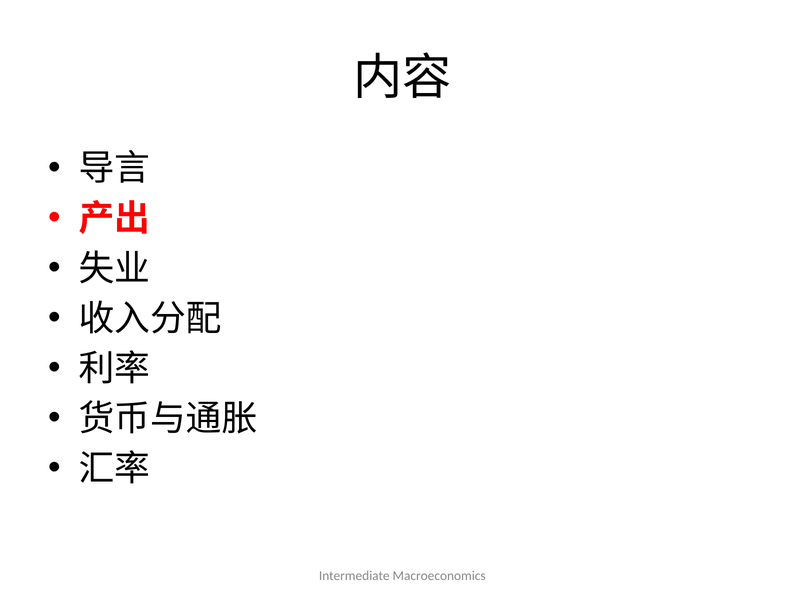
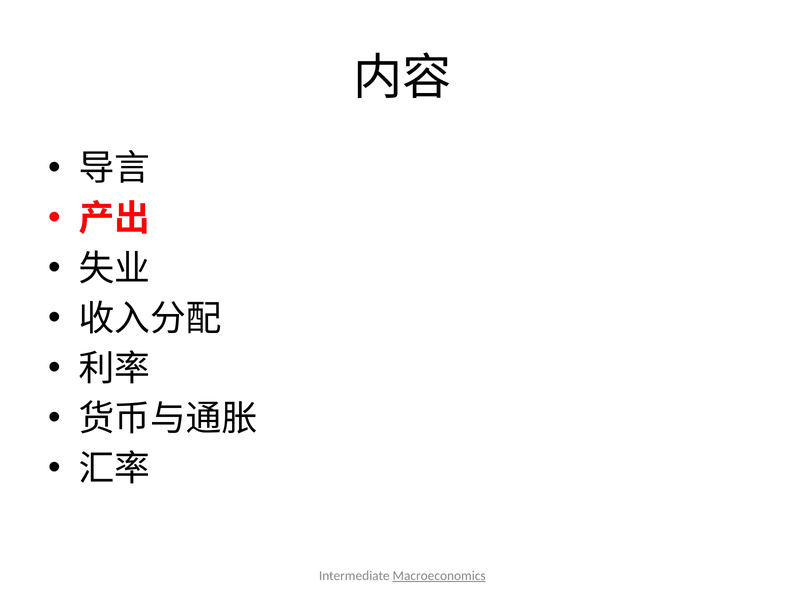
Macroeconomics underline: none -> present (439, 576)
